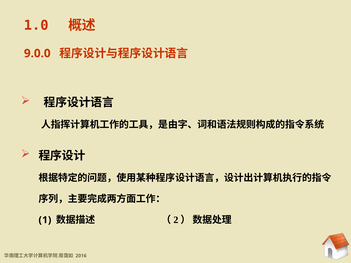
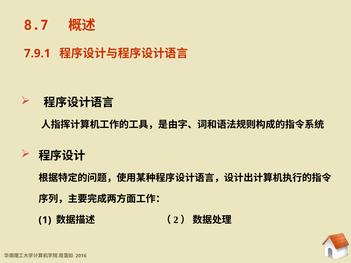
1.0: 1.0 -> 8.7 (36, 25)
9.0.0: 9.0.0 -> 7.9.1 (37, 53)
